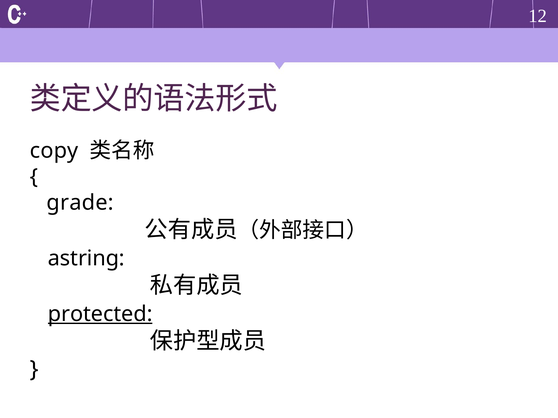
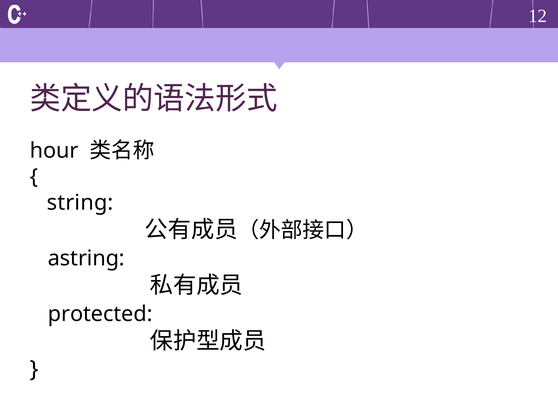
copy: copy -> hour (54, 151)
grade: grade -> string (80, 203)
protected underline: present -> none (100, 314)
